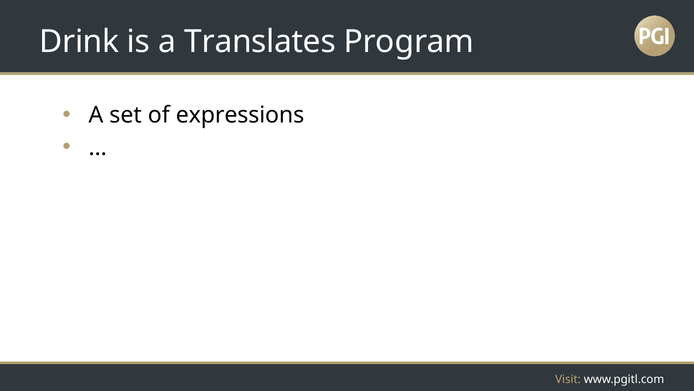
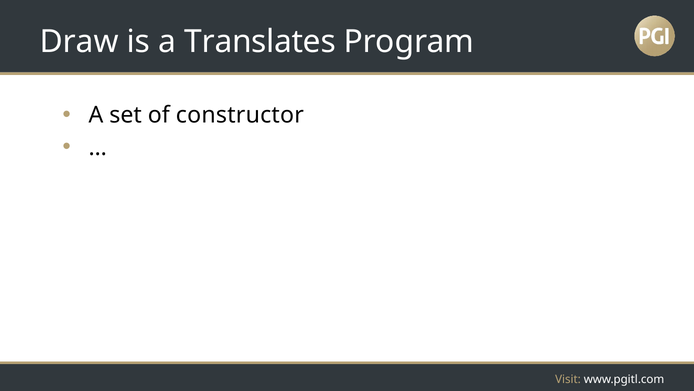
Drink: Drink -> Draw (79, 42)
expressions: expressions -> constructor (240, 115)
